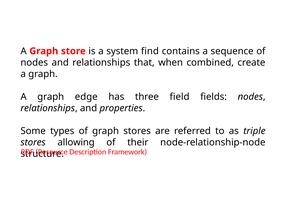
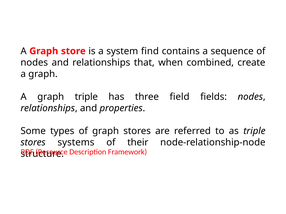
graph edge: edge -> triple (86, 97)
allowing: allowing -> systems (76, 143)
